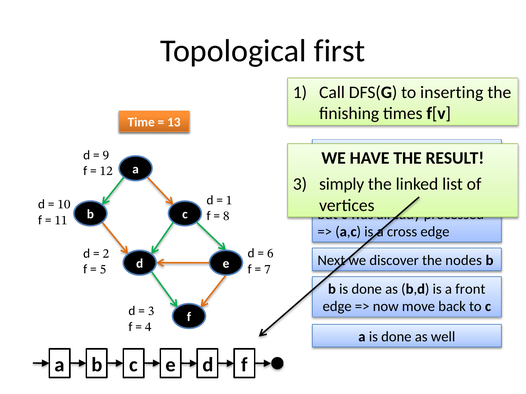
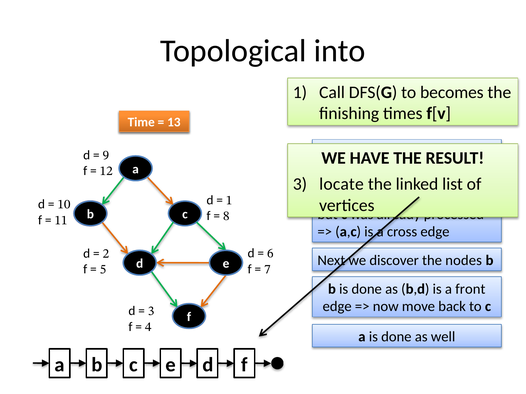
first: first -> into (340, 51)
inserting: inserting -> becomes (452, 92)
simply: simply -> locate (341, 184)
